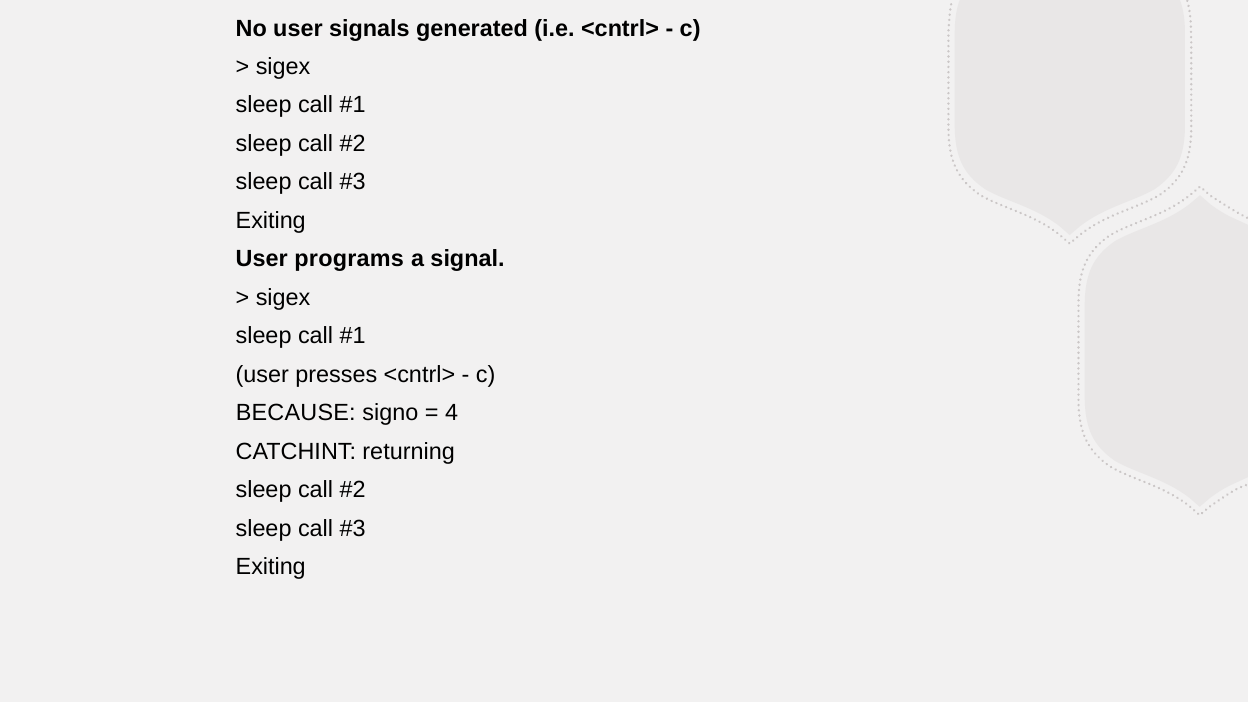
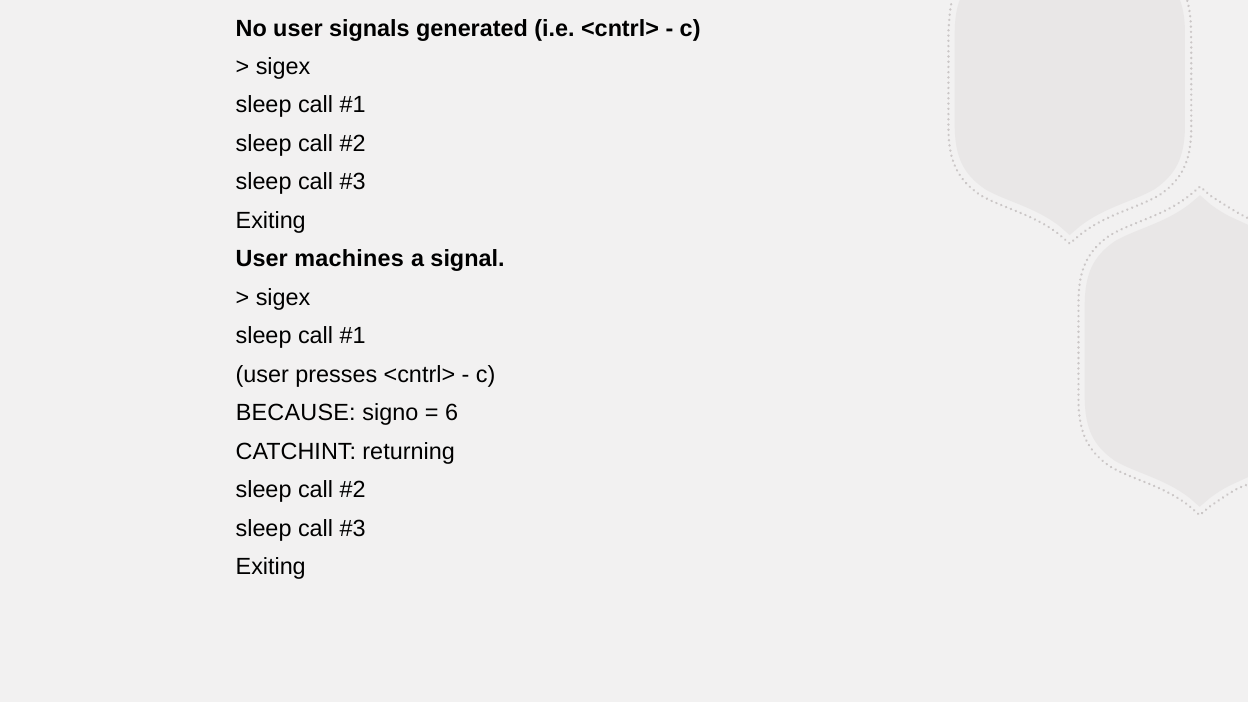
programs: programs -> machines (349, 259)
4: 4 -> 6 (452, 413)
